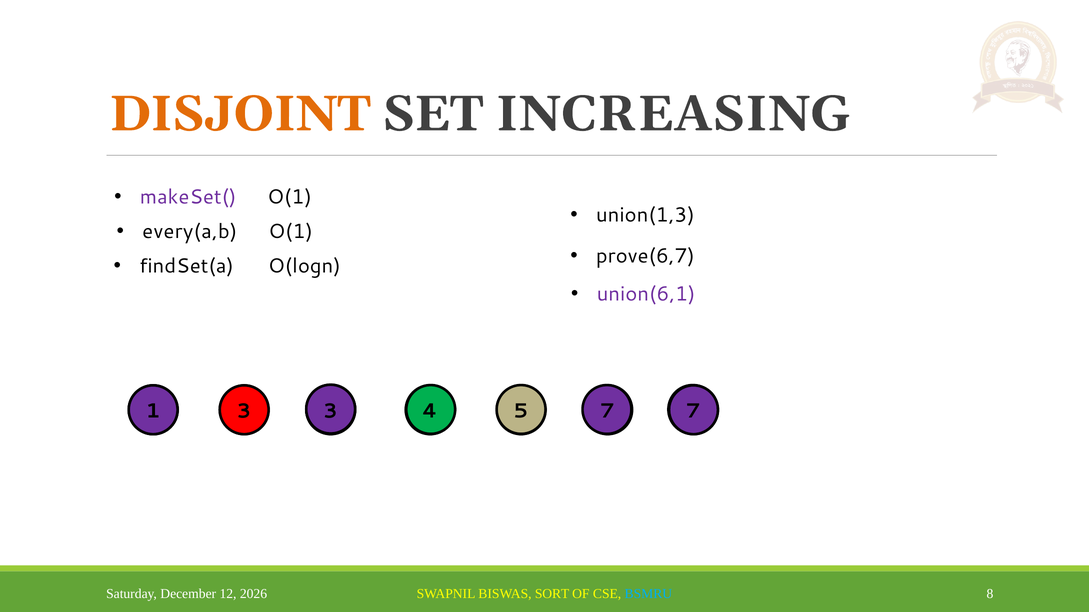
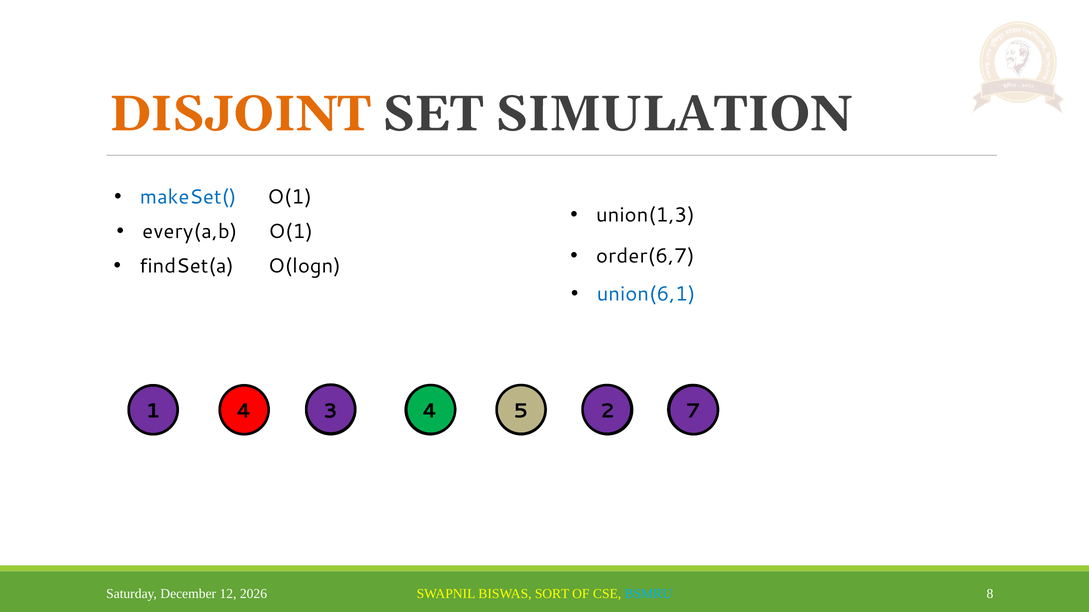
INCREASING: INCREASING -> SIMULATION (674, 114)
makeSet( colour: purple -> blue (188, 197)
prove(6,7: prove(6,7 -> order(6,7 (645, 256)
union(6,1 colour: purple -> blue (646, 294)
1 3: 3 -> 4 (244, 411)
5 7: 7 -> 2 (607, 411)
